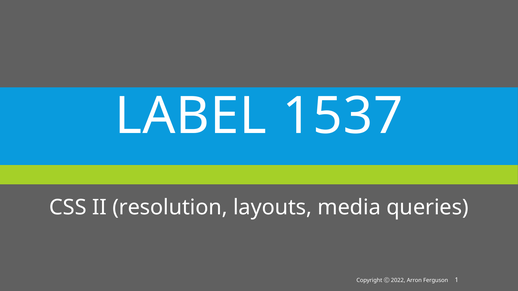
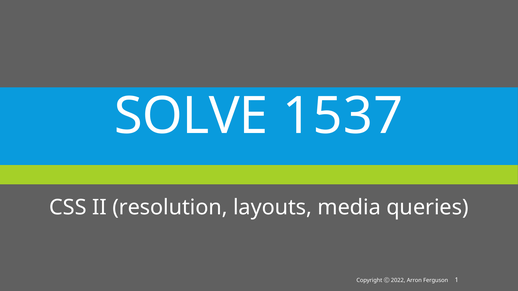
LABEL: LABEL -> SOLVE (191, 116)
